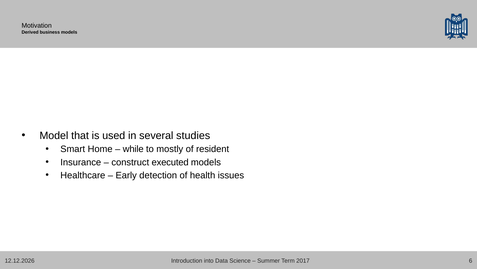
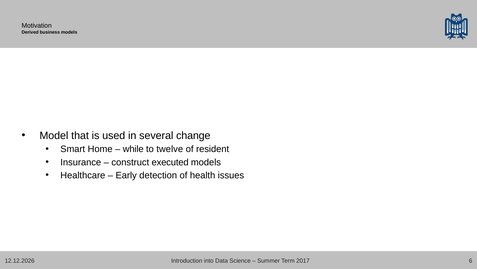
studies: studies -> change (193, 135)
mostly: mostly -> twelve (170, 149)
